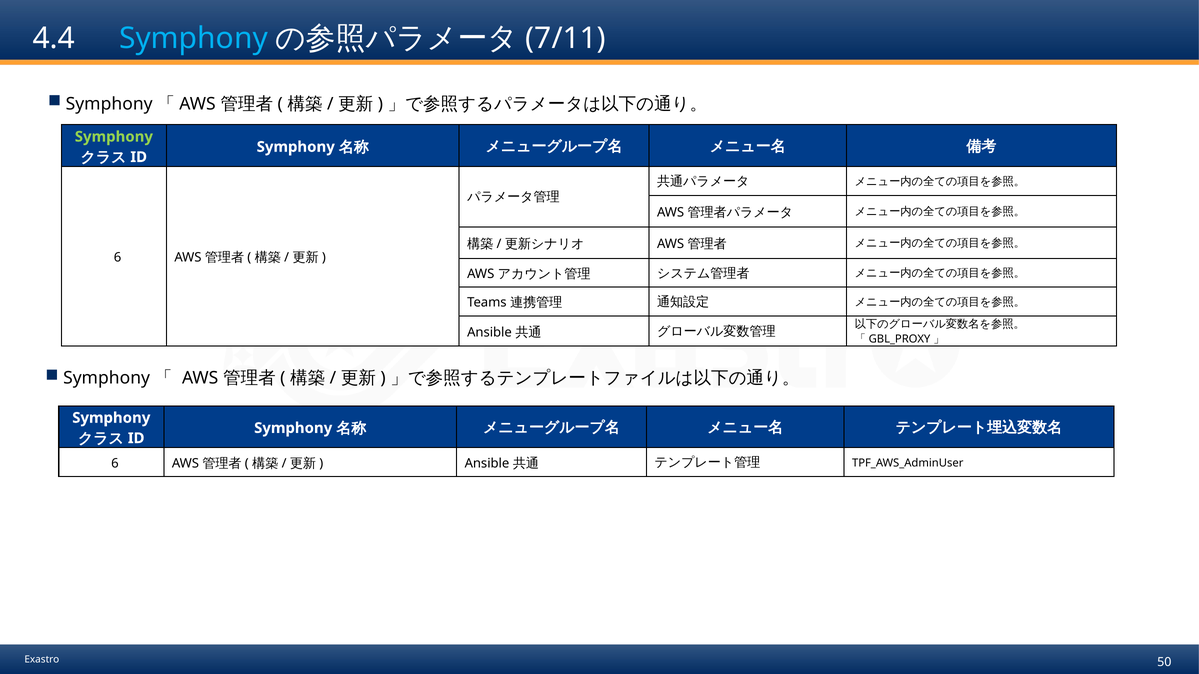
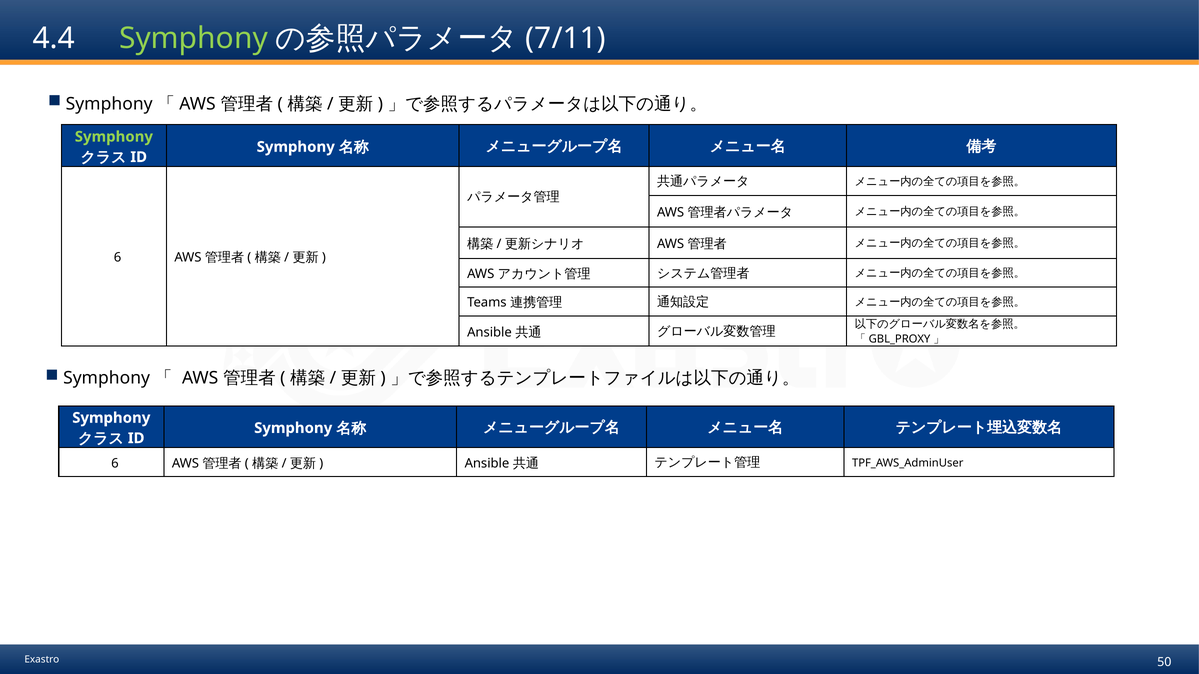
Symphony colour: light blue -> light green (193, 38)
